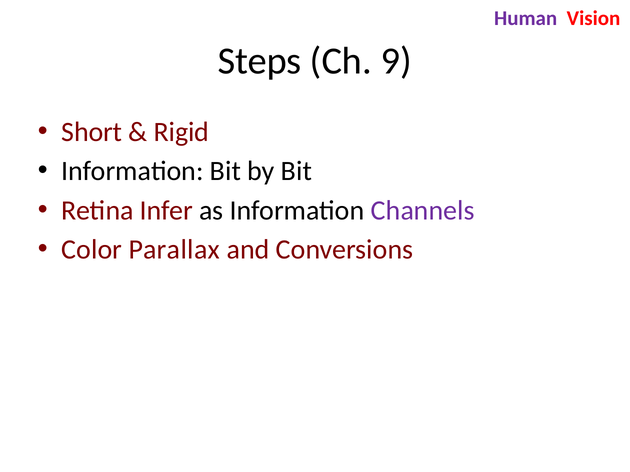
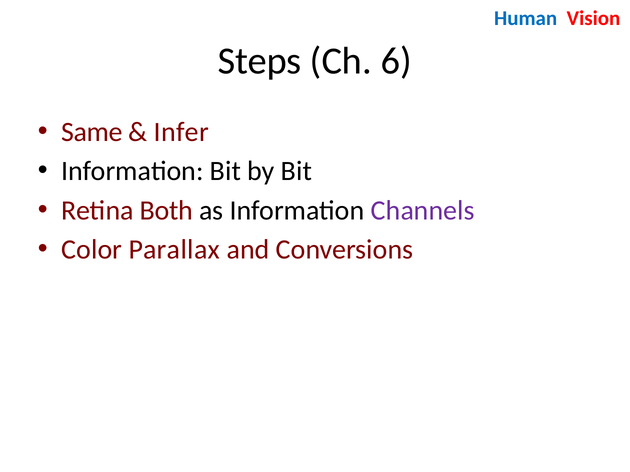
Human colour: purple -> blue (526, 18)
9: 9 -> 6 (396, 61)
Short: Short -> Same (92, 132)
Rigid: Rigid -> Infer (181, 132)
Infer: Infer -> Both (166, 211)
